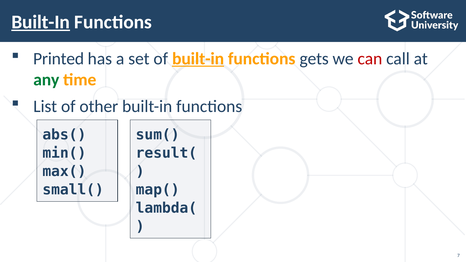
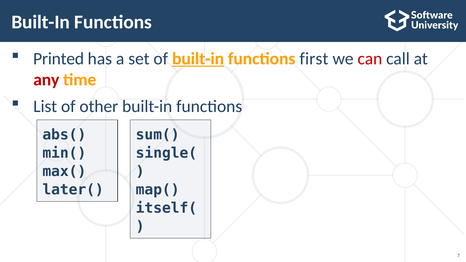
Built-In underline: present -> none (41, 22)
gets: gets -> first (314, 59)
any colour: green -> red (46, 80)
result(: result( -> single( (166, 153)
small(: small( -> later( (73, 190)
lambda(: lambda( -> itself( (166, 208)
